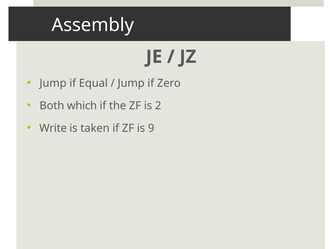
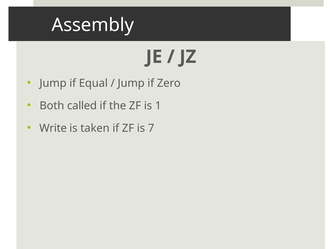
which: which -> called (82, 106)
2: 2 -> 1 (158, 106)
9: 9 -> 7 (151, 128)
